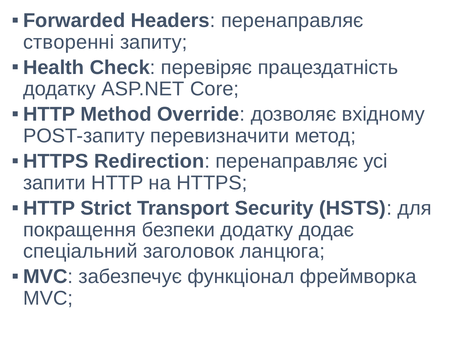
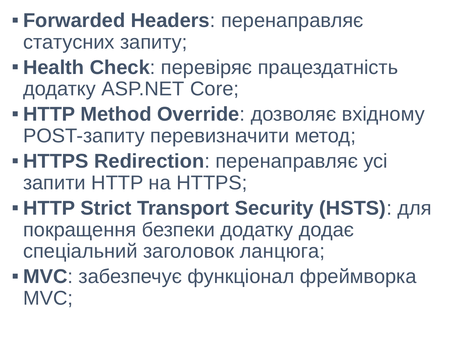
створенні: створенні -> статусних (69, 42)
